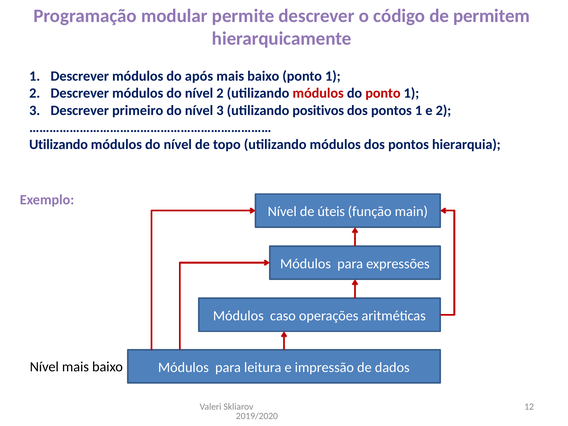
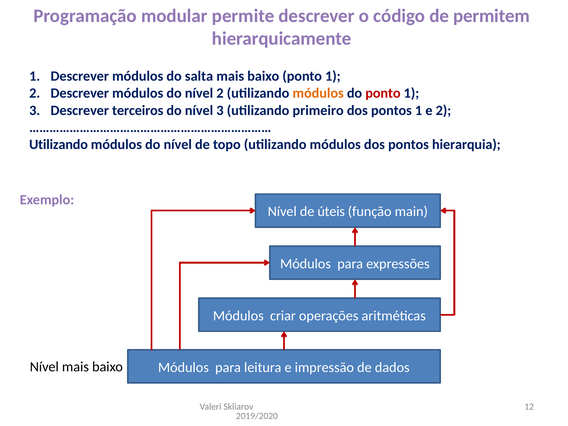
após: após -> salta (199, 76)
módulos colour: red -> orange (318, 93)
primeiro: primeiro -> terceiros (138, 110)
positivos: positivos -> primeiro (318, 110)
caso: caso -> criar (283, 316)
